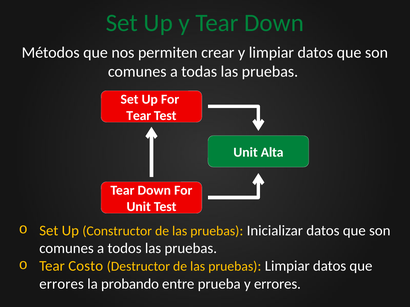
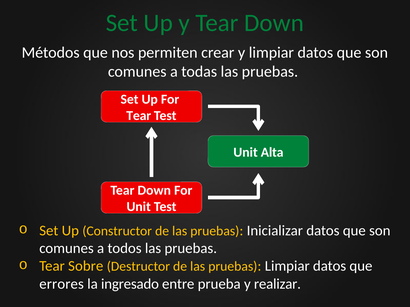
Costo: Costo -> Sobre (86, 267)
probando: probando -> ingresado (130, 284)
y errores: errores -> realizar (277, 284)
